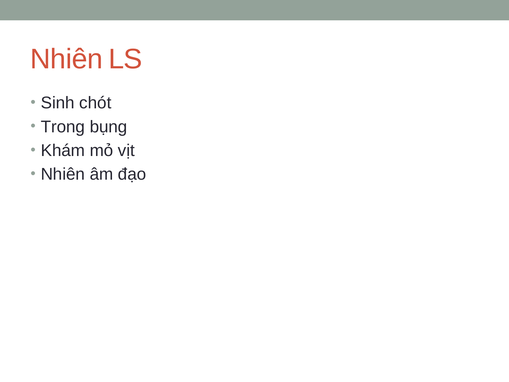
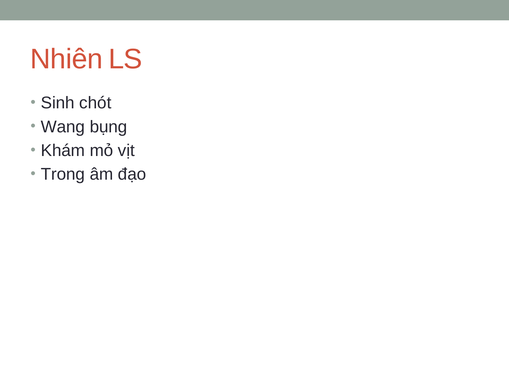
Trong: Trong -> Wang (63, 127)
Nhiên: Nhiên -> Trong (63, 174)
